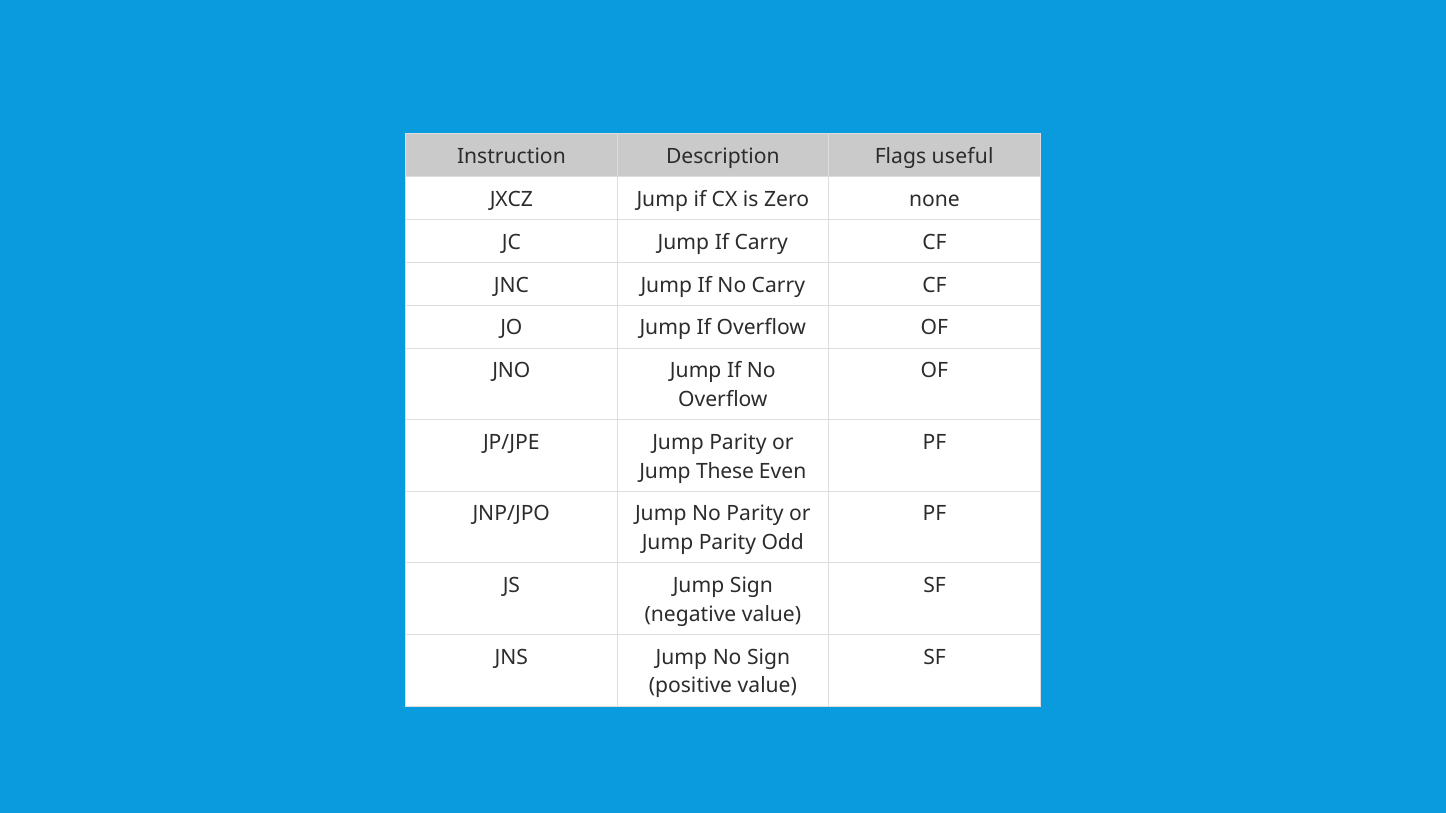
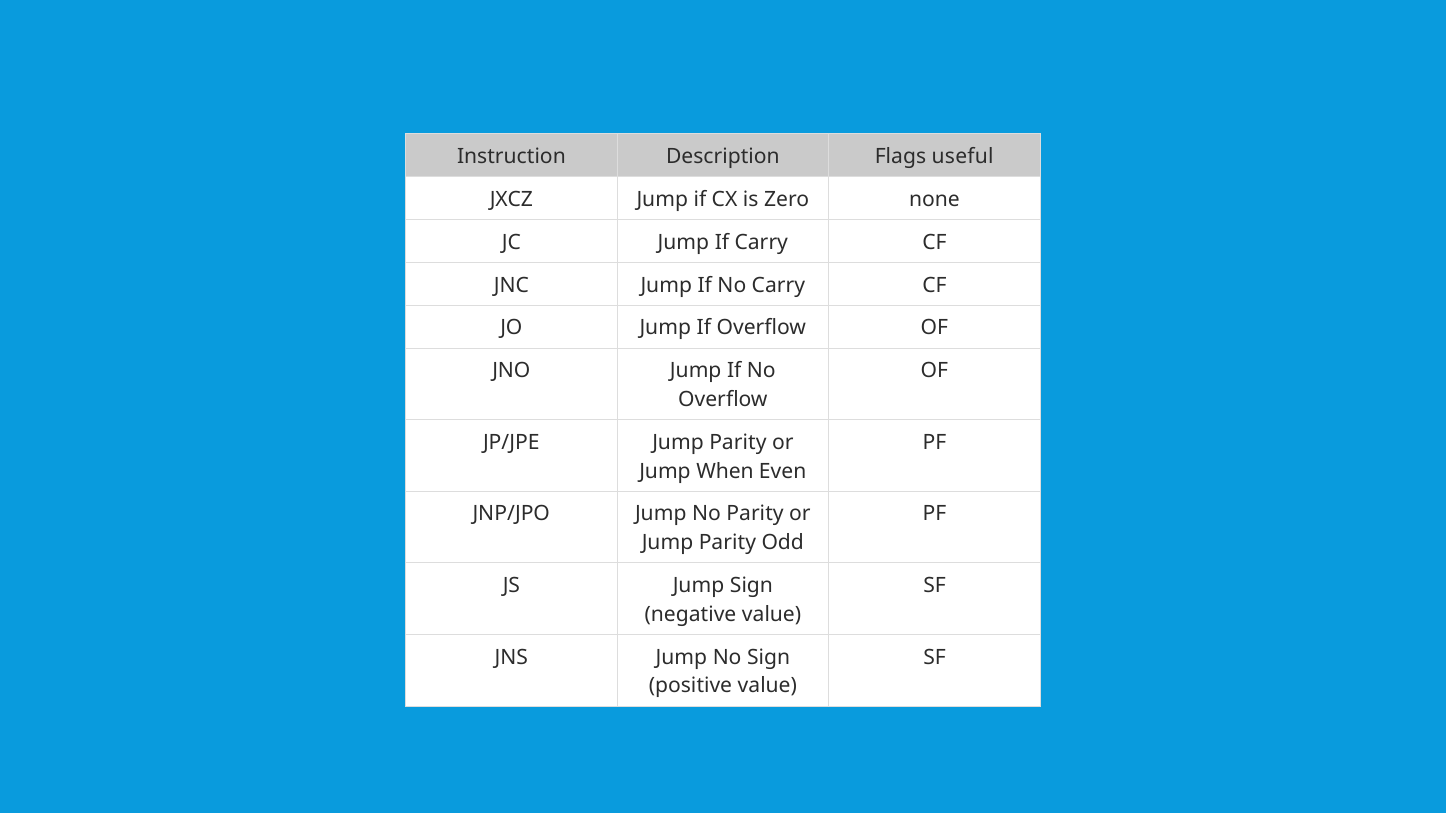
These: These -> When (725, 471)
